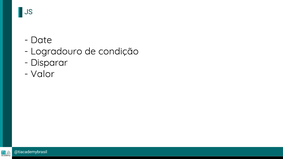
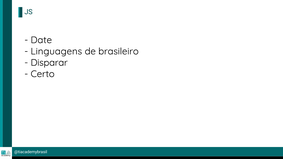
Logradouro: Logradouro -> Linguagens (56, 51)
condição: condição -> brasileiro (119, 51)
Valor: Valor -> Certo (43, 74)
